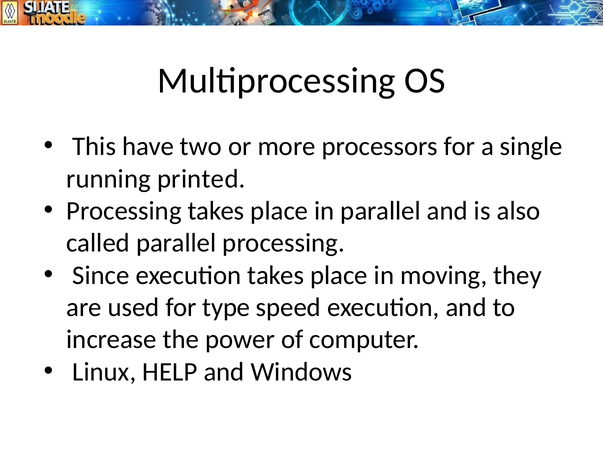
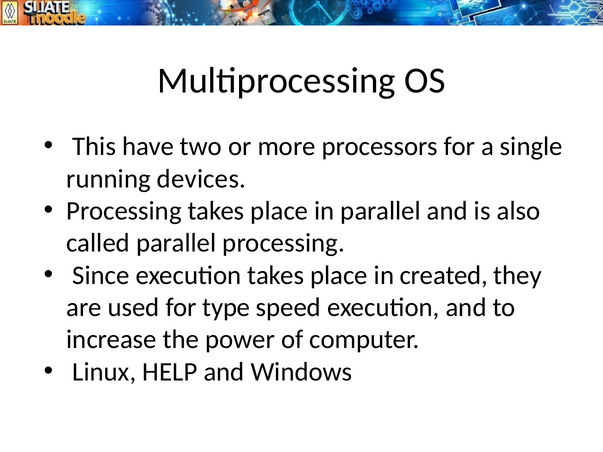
printed: printed -> devices (201, 179)
moving: moving -> created (444, 275)
